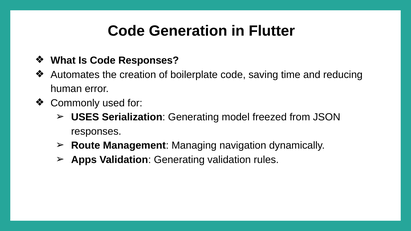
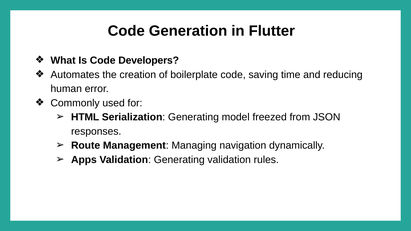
Code Responses: Responses -> Developers (149, 61)
USES: USES -> HTML (85, 117)
